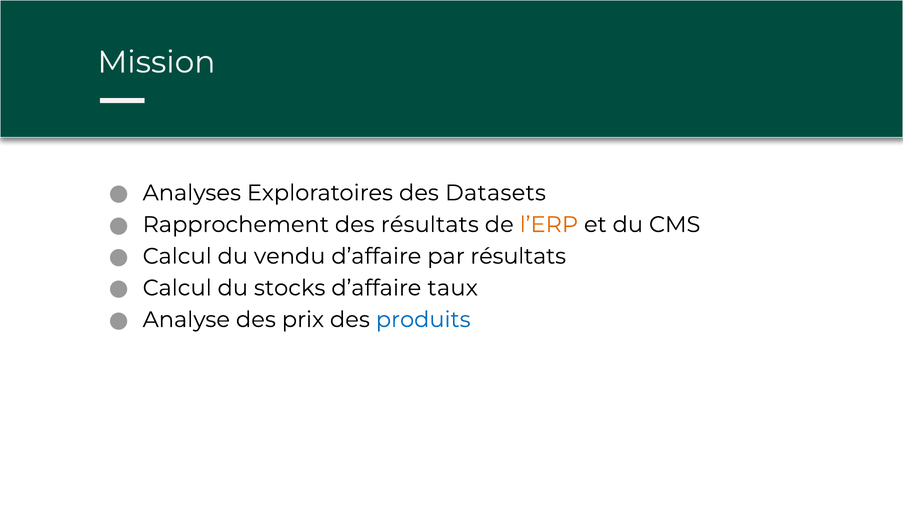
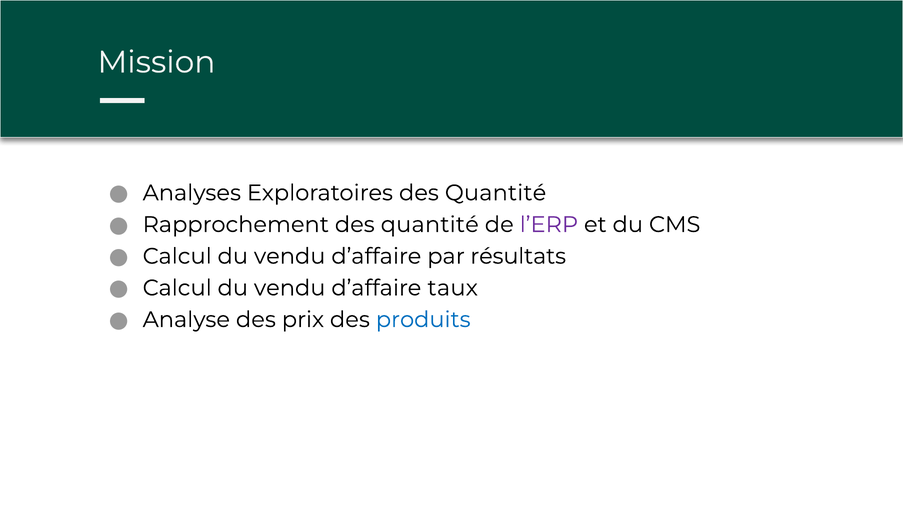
Exploratoires des Datasets: Datasets -> Quantité (496, 193)
Rapprochement des résultats: résultats -> quantité (430, 225)
l’ERP colour: orange -> purple (549, 225)
stocks: stocks -> vendu (290, 288)
